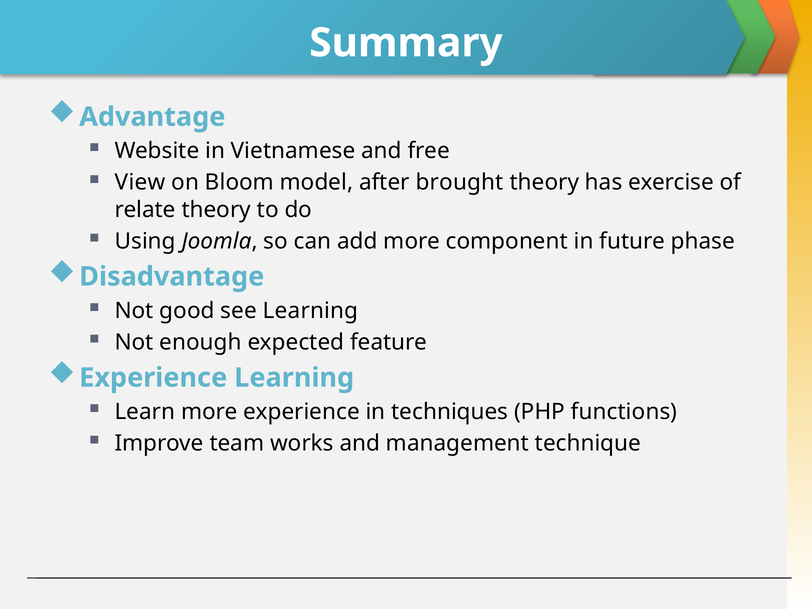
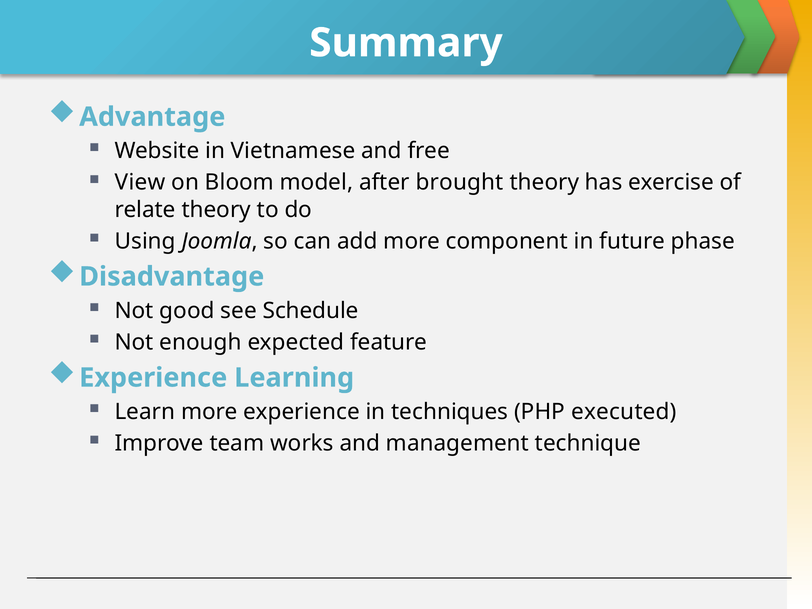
see Learning: Learning -> Schedule (311, 311)
functions: functions -> executed (624, 412)
